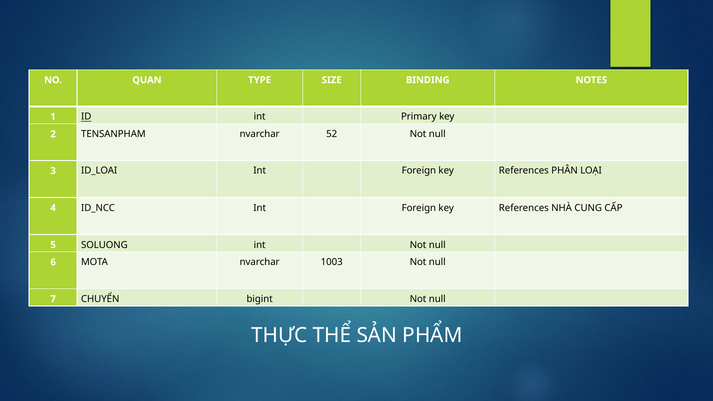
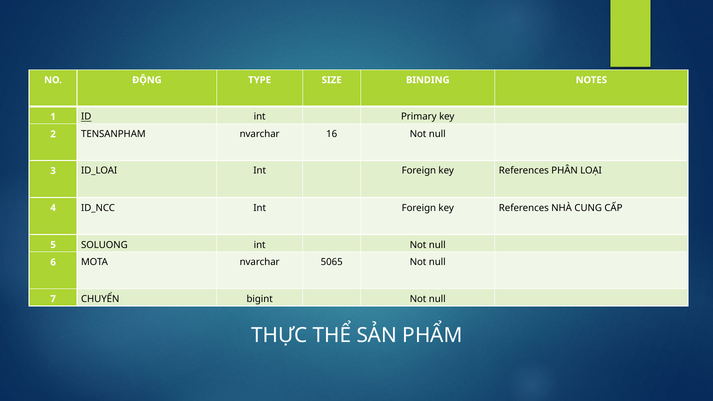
QUAN: QUAN -> ĐỘNG (147, 80)
52: 52 -> 16 (332, 134)
1003: 1003 -> 5065 (332, 262)
